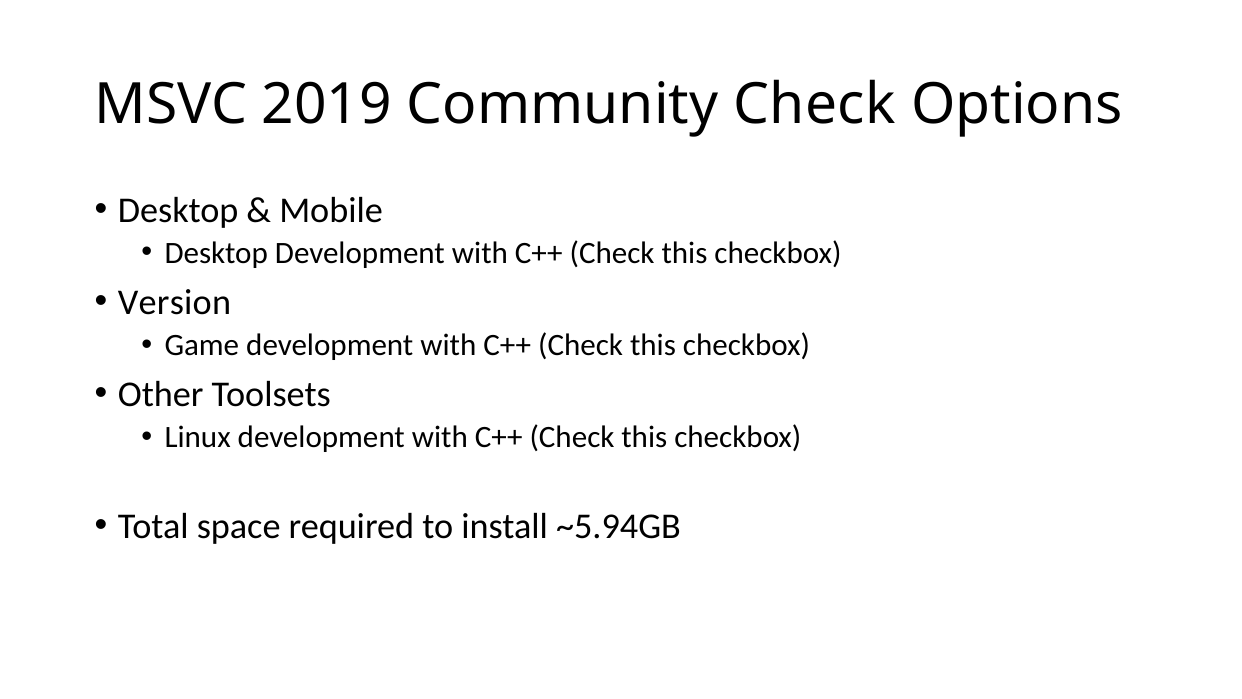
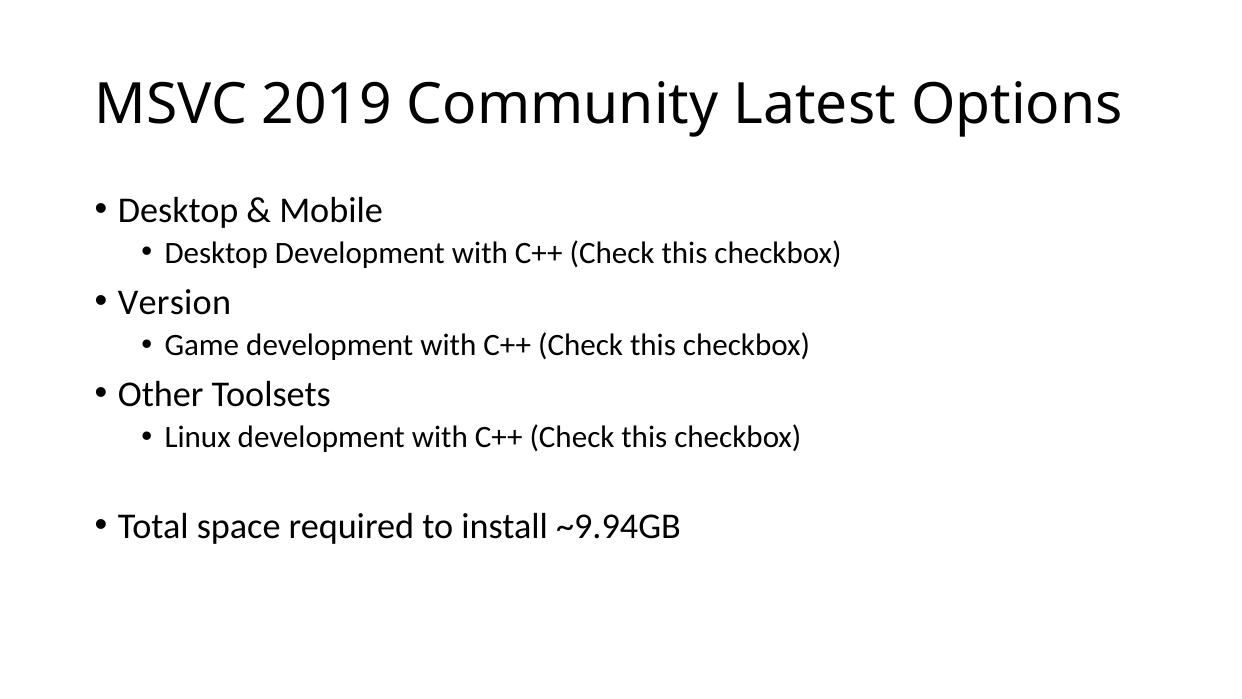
Community Check: Check -> Latest (815, 104)
~5.94GB: ~5.94GB -> ~9.94GB (618, 526)
